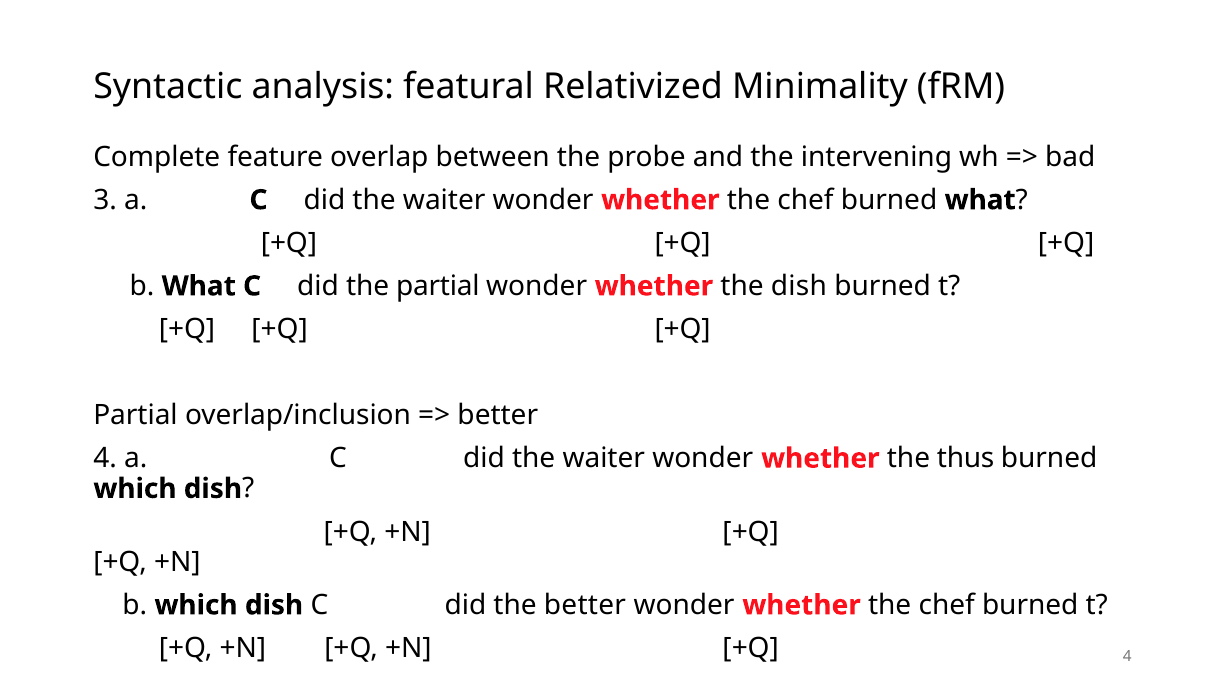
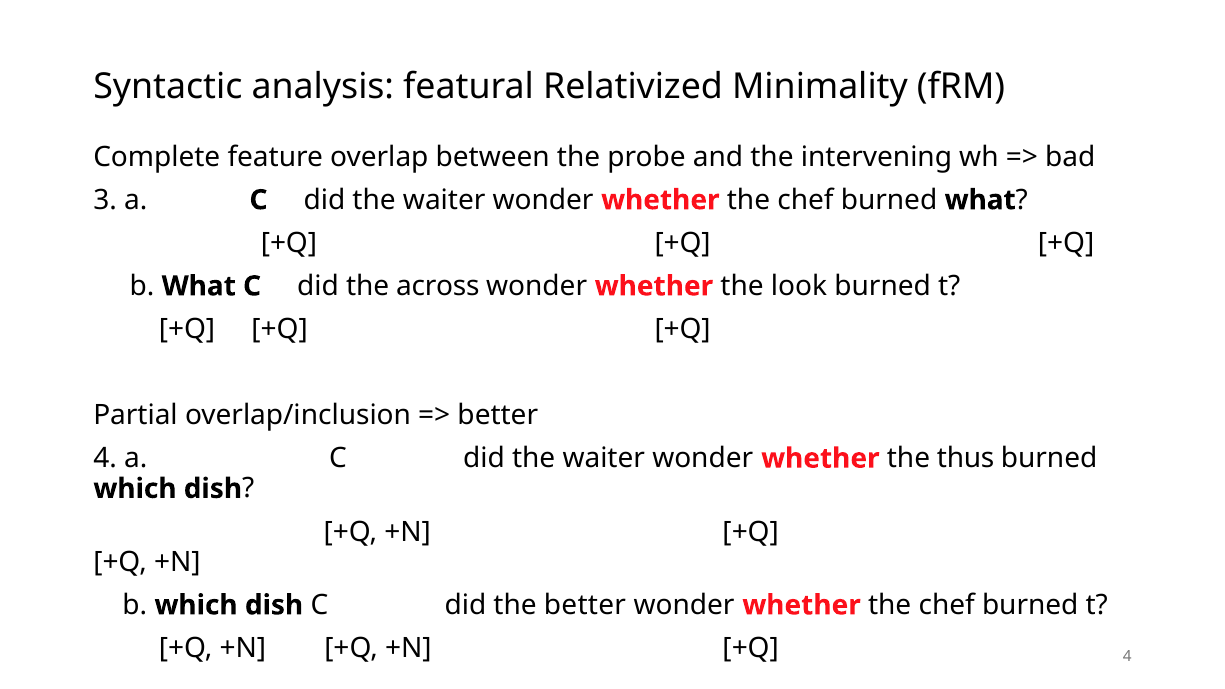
the partial: partial -> across (438, 286)
the dish: dish -> look (799, 286)
